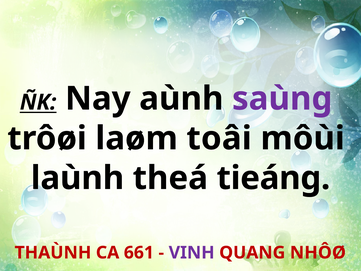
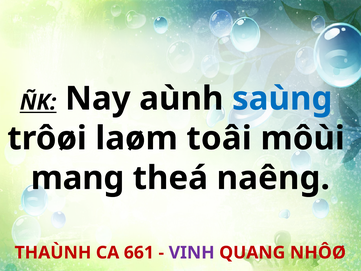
saùng colour: purple -> blue (282, 99)
laùnh: laùnh -> mang (78, 178)
tieáng: tieáng -> naêng (273, 178)
